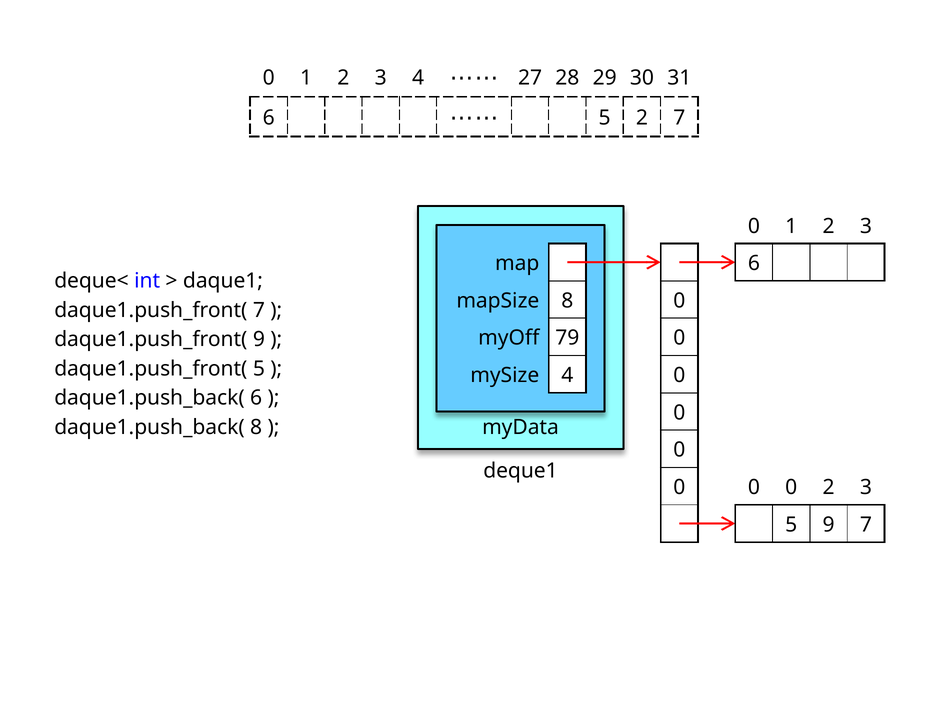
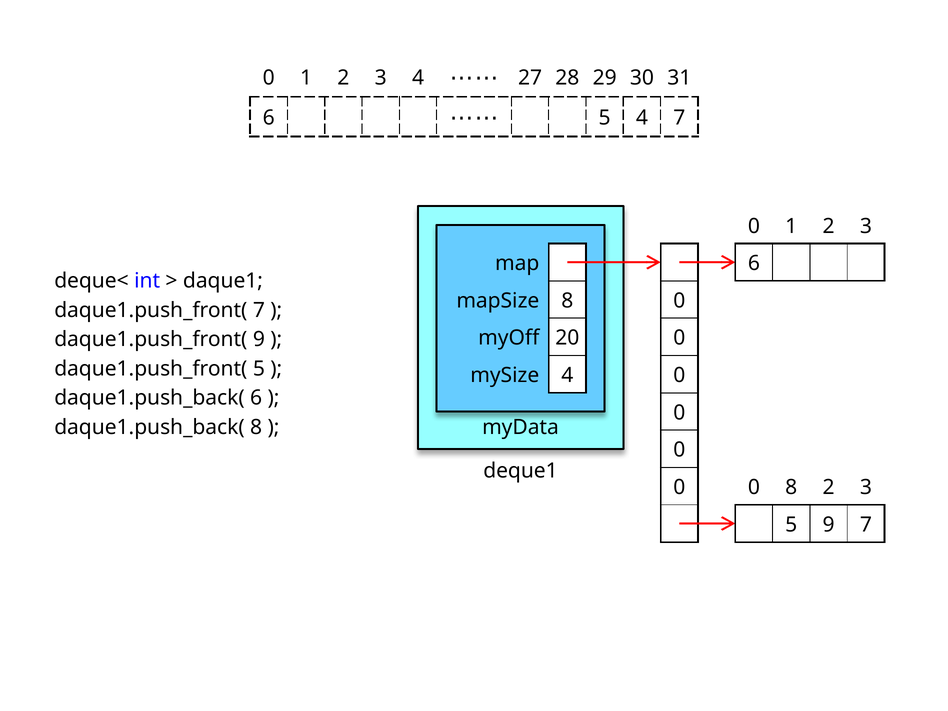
5 2: 2 -> 4 (642, 118)
79: 79 -> 20 (567, 338)
0: 0 -> 8 (791, 487)
